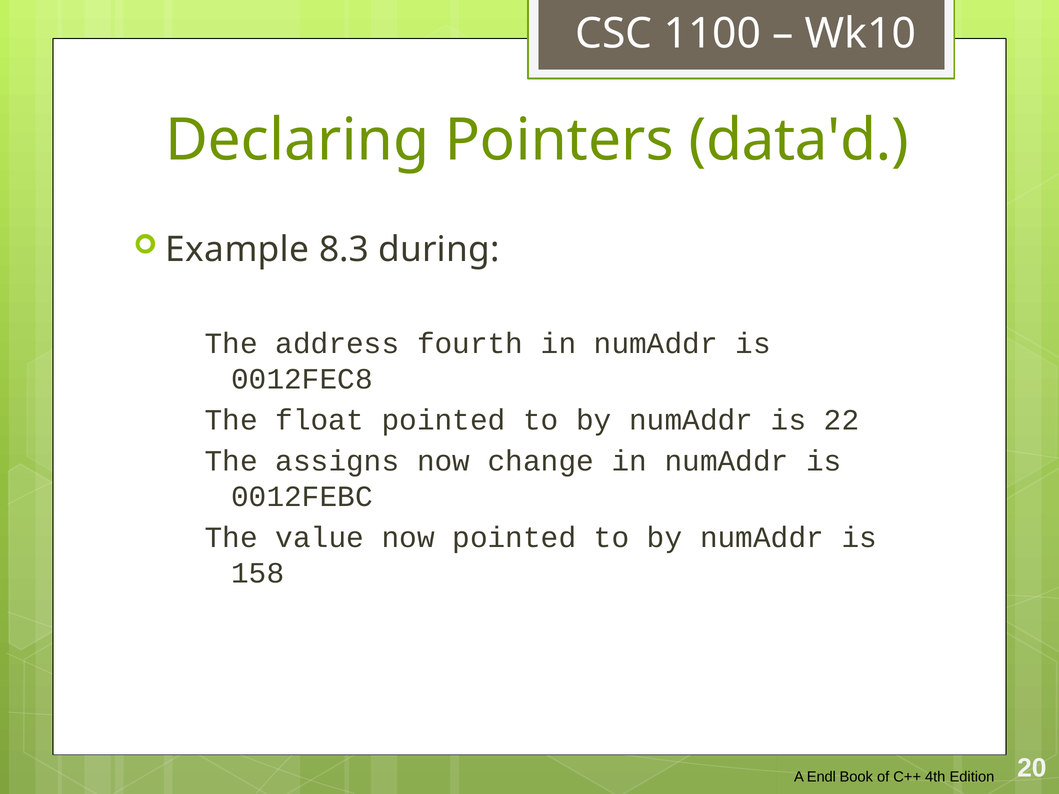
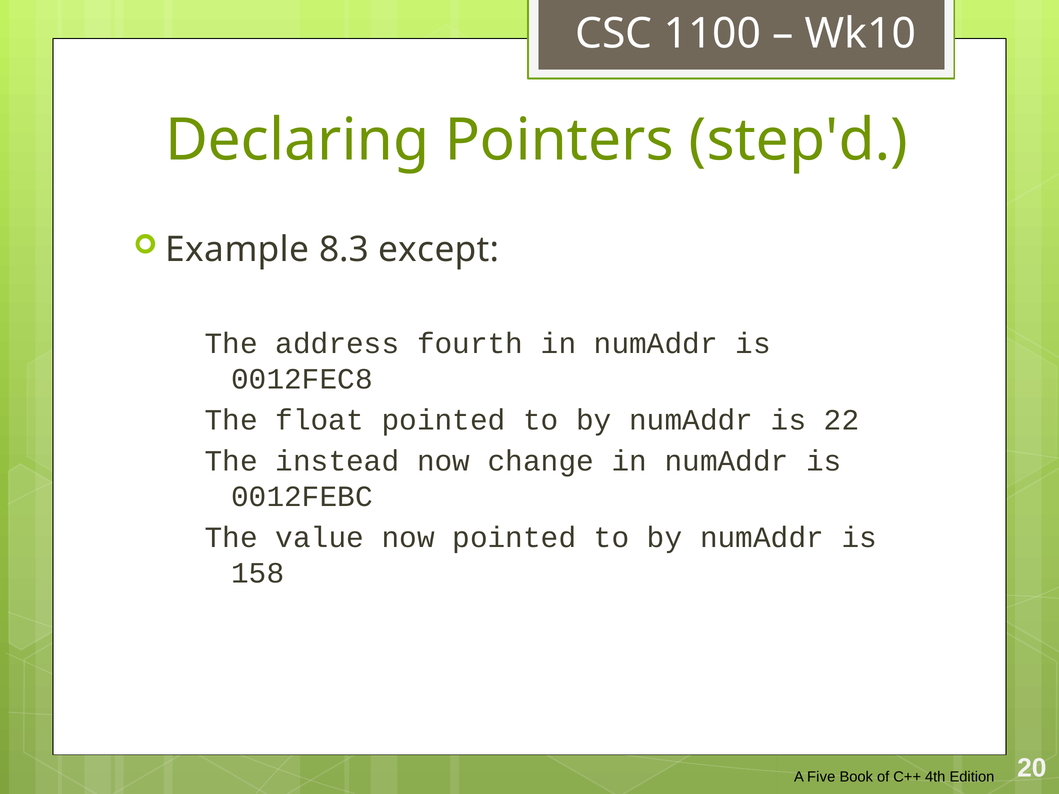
data'd: data'd -> step'd (799, 140)
during: during -> except (439, 250)
assigns: assigns -> instead (337, 461)
Endl: Endl -> Five (821, 777)
